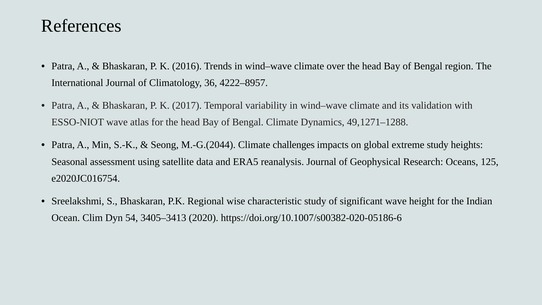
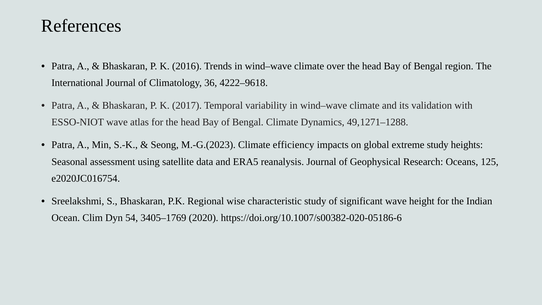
4222–8957: 4222–8957 -> 4222–9618 (244, 83)
M.-G.(2044: M.-G.(2044 -> M.-G.(2023 (208, 145)
challenges: challenges -> efficiency (294, 145)
3405–3413: 3405–3413 -> 3405–1769 (163, 218)
